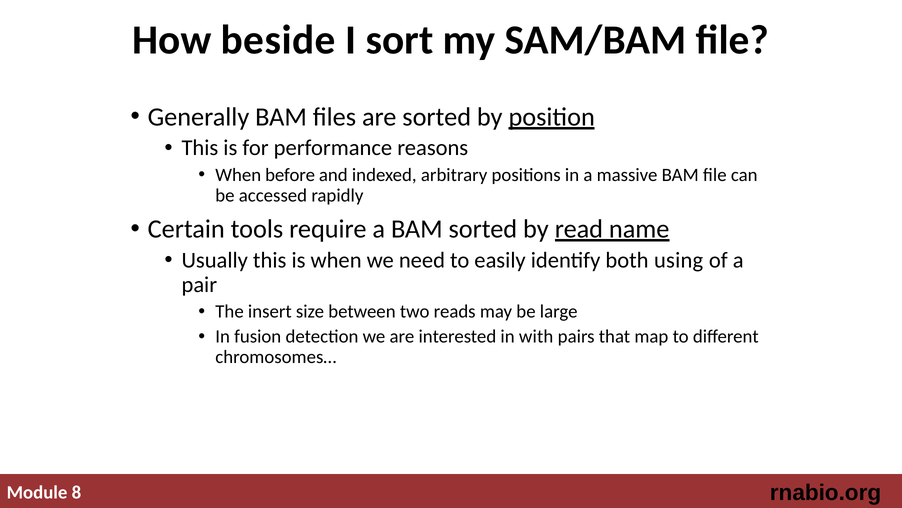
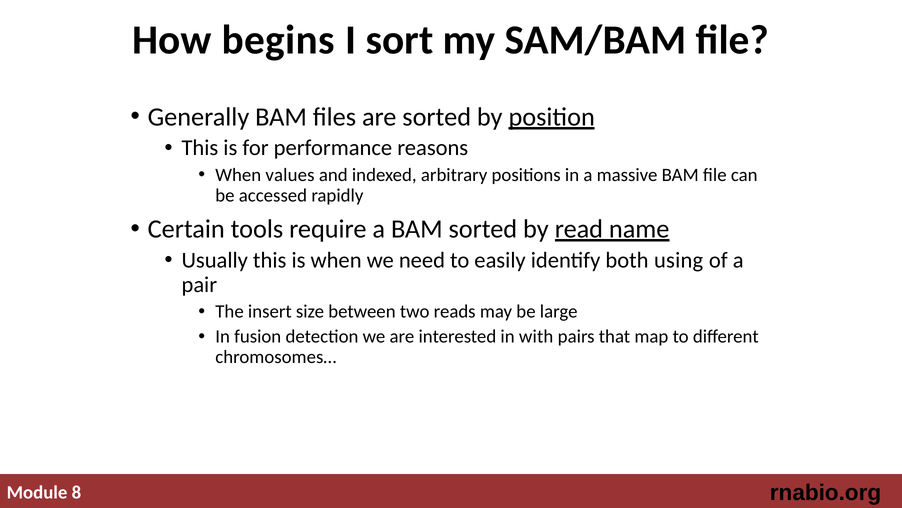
beside: beside -> begins (278, 40)
before: before -> values (290, 175)
